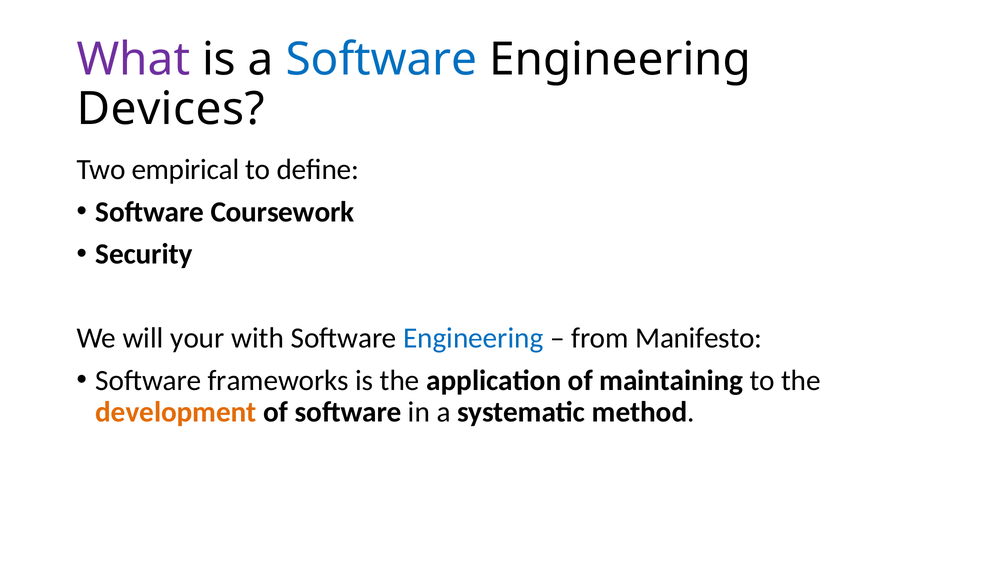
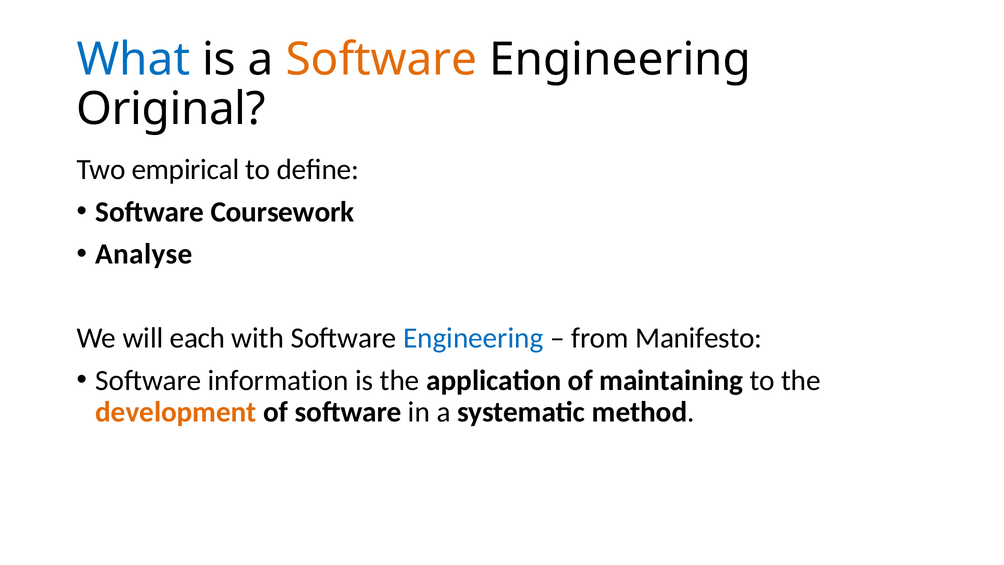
What colour: purple -> blue (133, 59)
Software colour: blue -> orange (381, 59)
Devices: Devices -> Original (171, 109)
Security: Security -> Analyse (144, 254)
your: your -> each (198, 338)
frameworks: frameworks -> information (278, 380)
